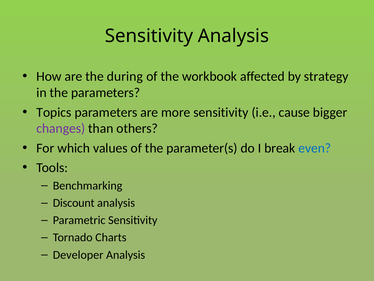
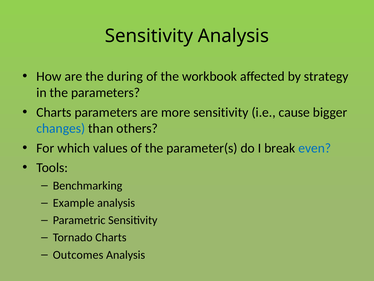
Topics: Topics -> Charts (54, 112)
changes colour: purple -> blue (61, 128)
Discount: Discount -> Example (74, 203)
Developer: Developer -> Outcomes (78, 254)
